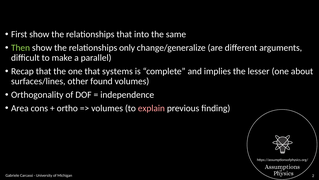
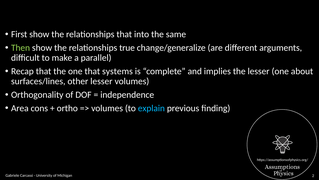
only: only -> true (127, 48)
other found: found -> lesser (101, 81)
explain colour: pink -> light blue (151, 108)
